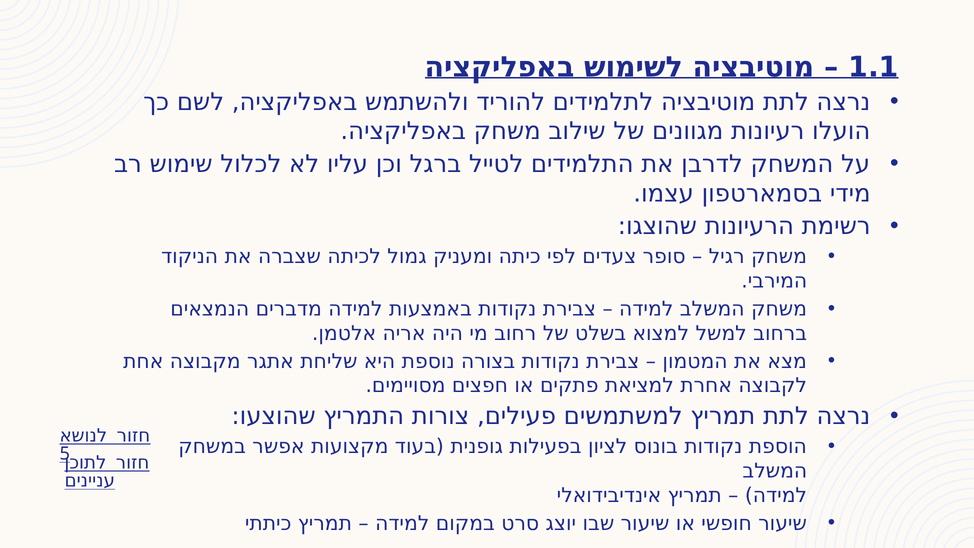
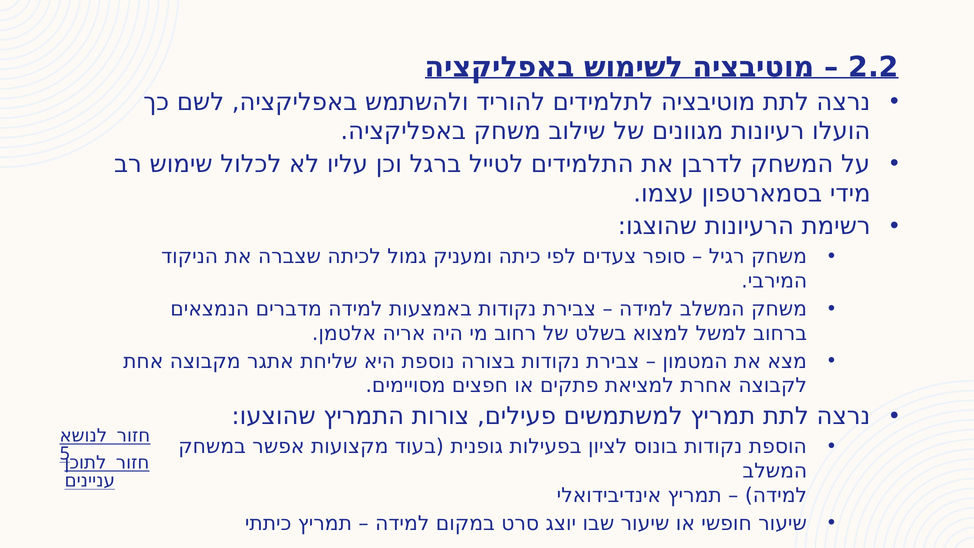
1.1: 1.1 -> 2.2 (873, 67)
